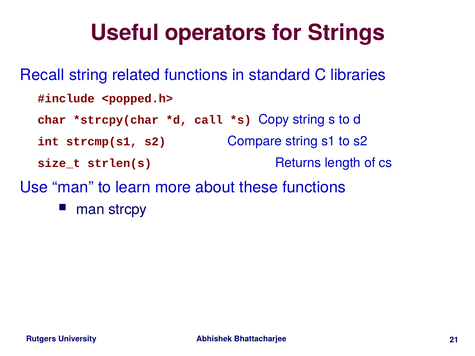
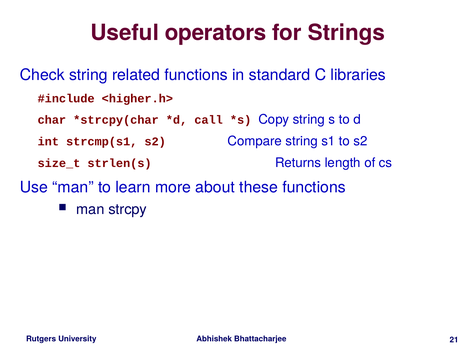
Recall: Recall -> Check (42, 75)
<popped.h>: <popped.h> -> <higher.h> (137, 98)
